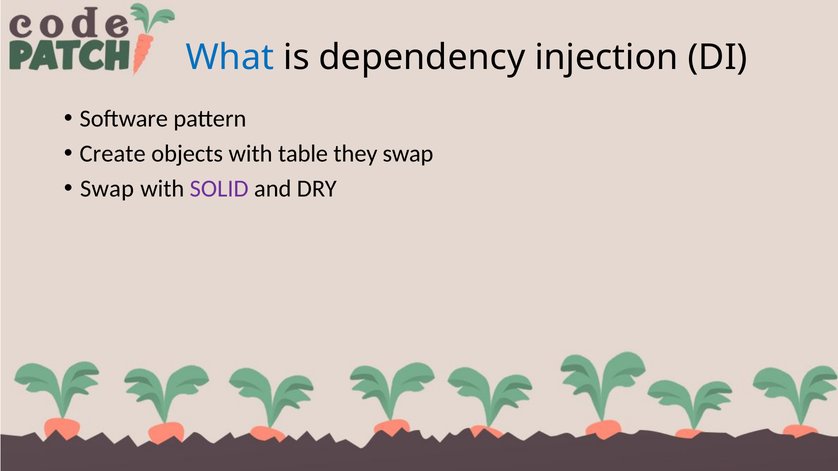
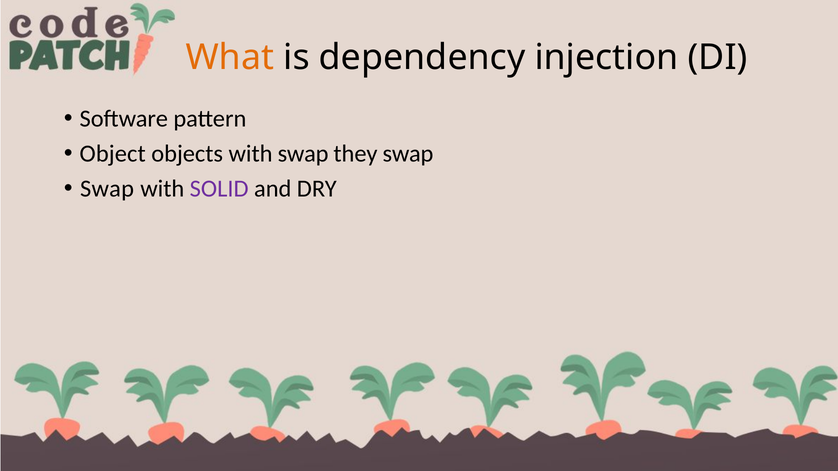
What colour: blue -> orange (230, 57)
Create: Create -> Object (113, 154)
with table: table -> swap (303, 154)
